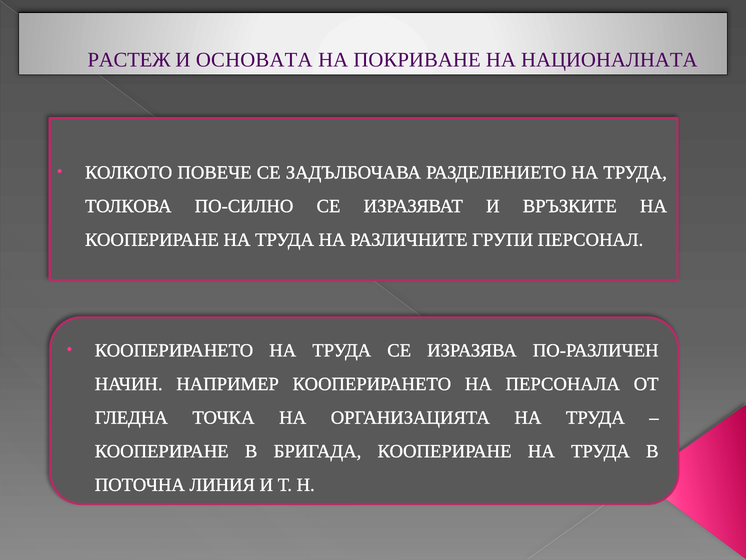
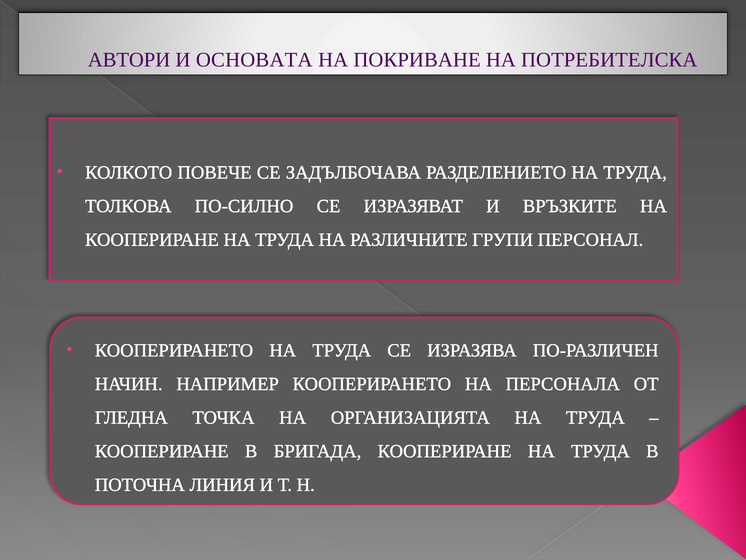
РАСТЕЖ: РАСТЕЖ -> АВТОРИ (129, 60)
НАЦИОНАЛНАТА: НАЦИОНАЛНАТА -> ПОТРЕБИТЕЛСКА (609, 60)
